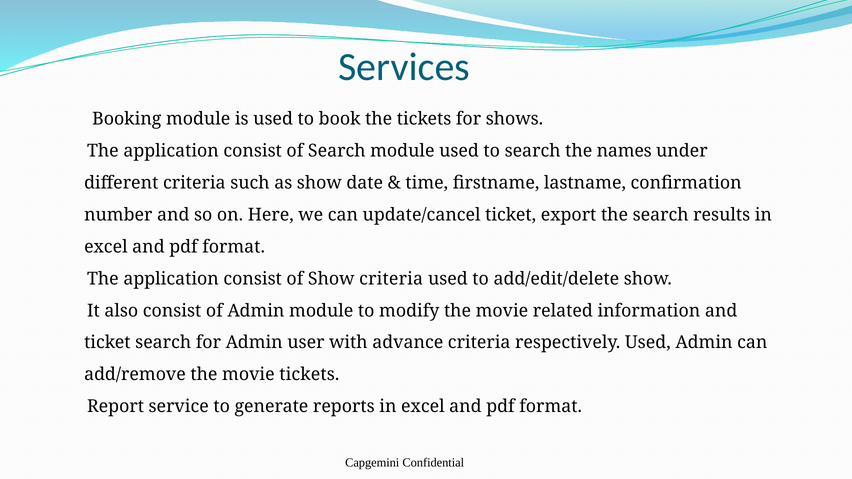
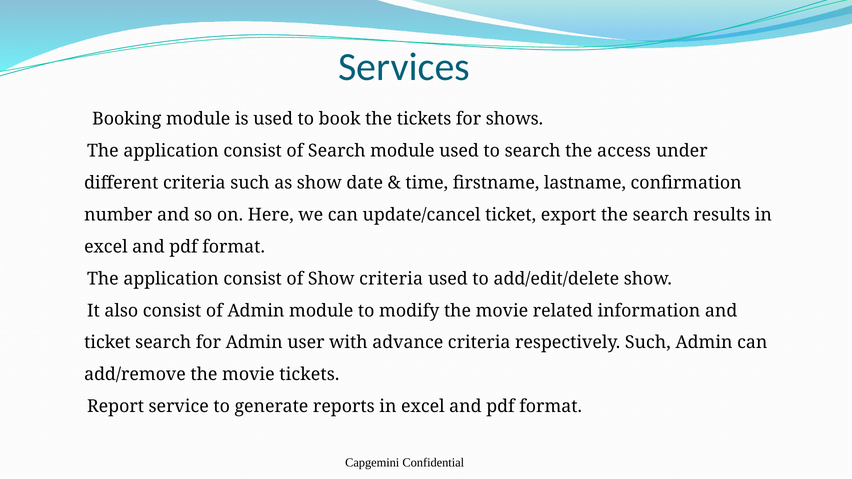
names: names -> access (624, 151)
respectively Used: Used -> Such (648, 343)
